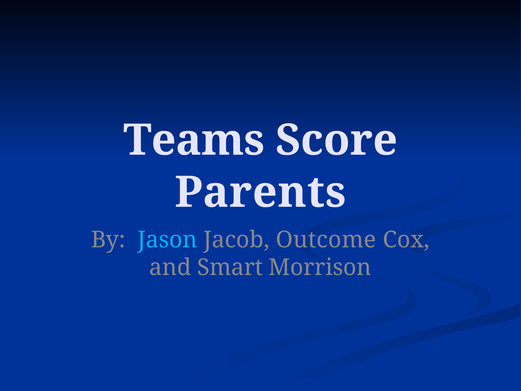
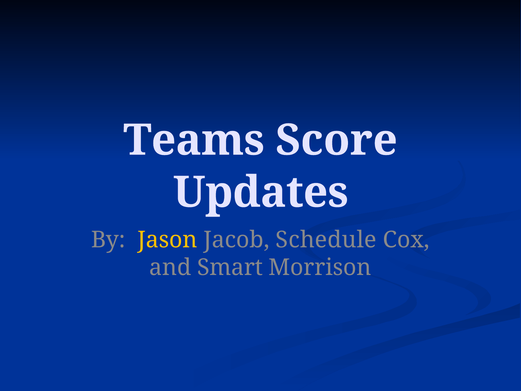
Parents: Parents -> Updates (261, 192)
Jason colour: light blue -> yellow (167, 240)
Outcome: Outcome -> Schedule (326, 240)
